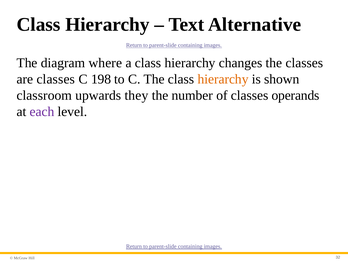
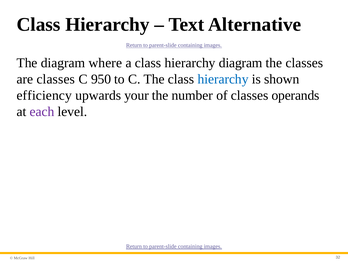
hierarchy changes: changes -> diagram (241, 63)
198: 198 -> 950 (101, 79)
hierarchy colour: orange -> blue (223, 79)
classroom: classroom -> efficiency (44, 95)
they: they -> your (137, 95)
